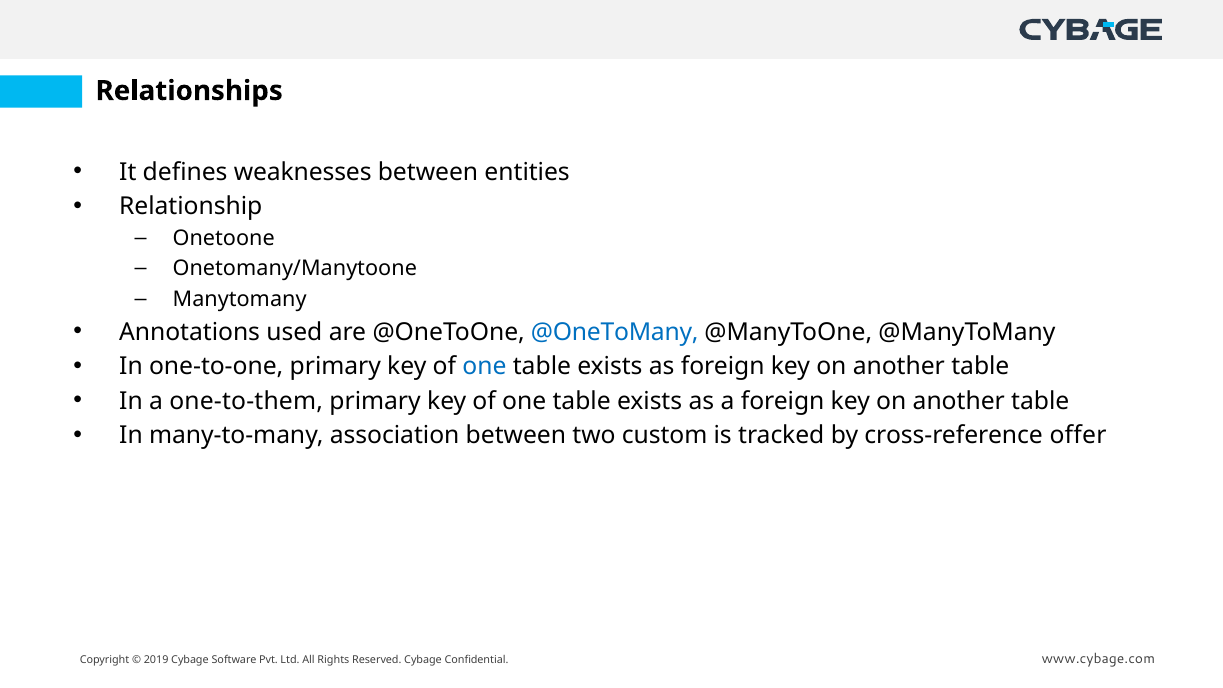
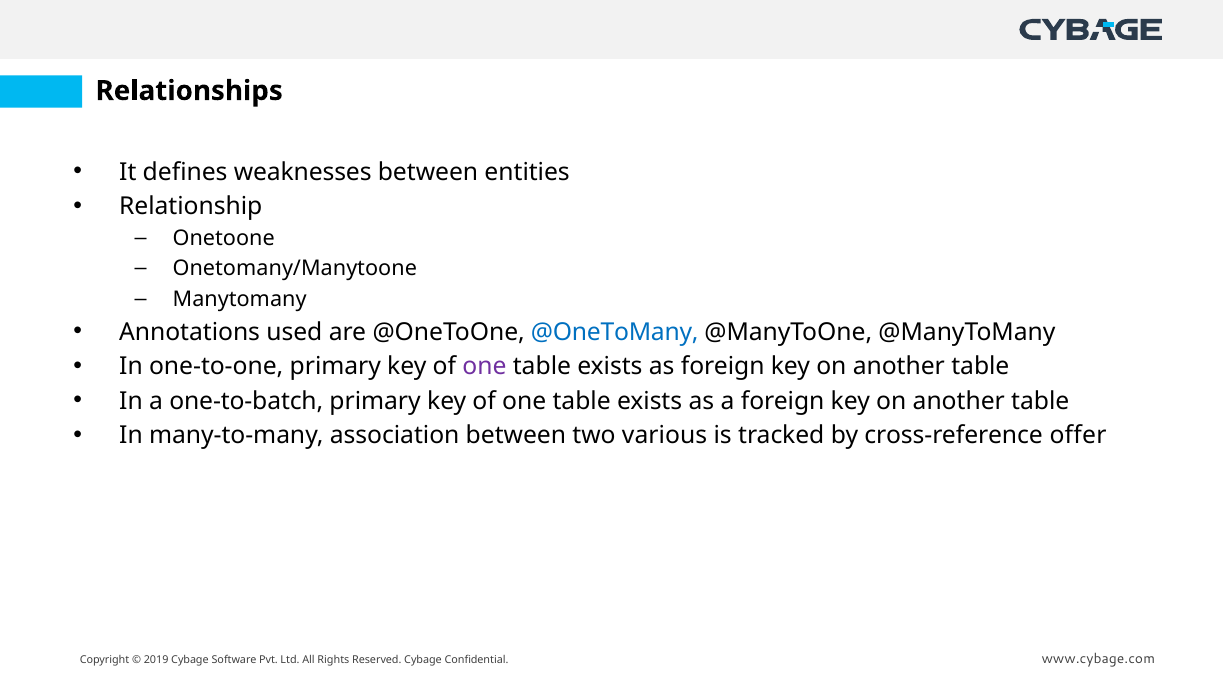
one colour: blue -> purple (485, 367)
one-to-them: one-to-them -> one-to-batch (246, 401)
custom: custom -> various (665, 436)
